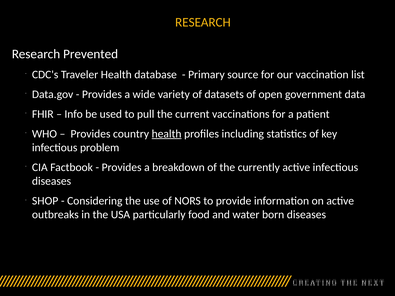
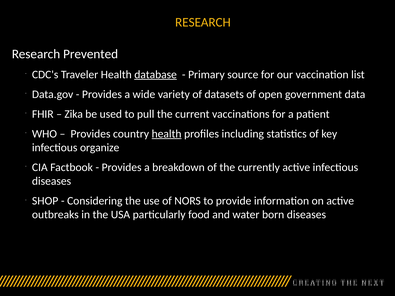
database underline: none -> present (156, 75)
Info: Info -> Zika (74, 114)
problem: problem -> organize (100, 148)
